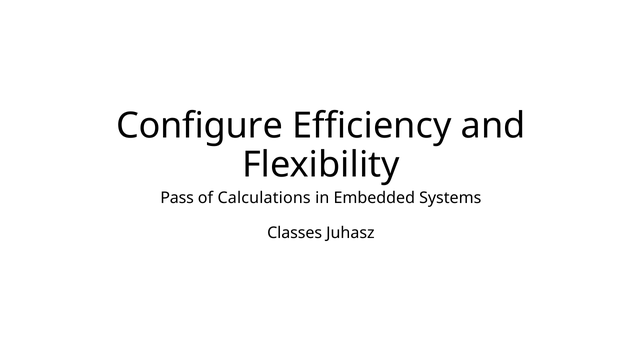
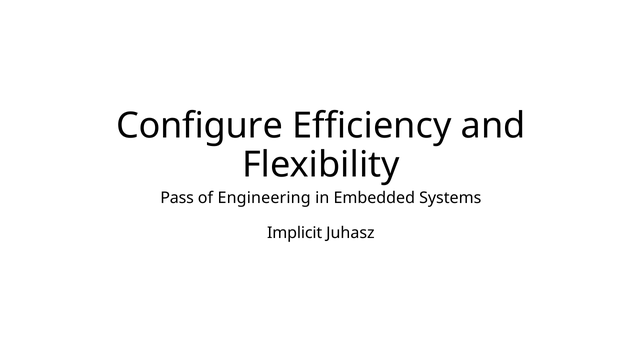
Calculations: Calculations -> Engineering (264, 198)
Classes: Classes -> Implicit (295, 233)
